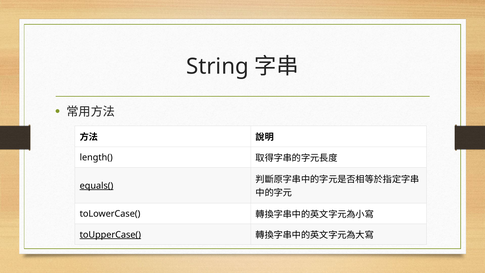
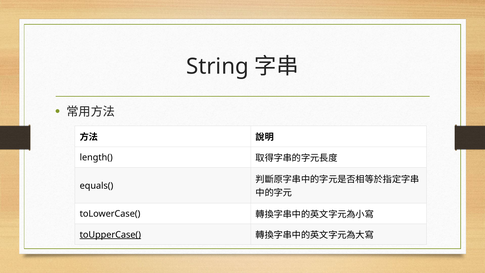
equals( underline: present -> none (96, 186)
